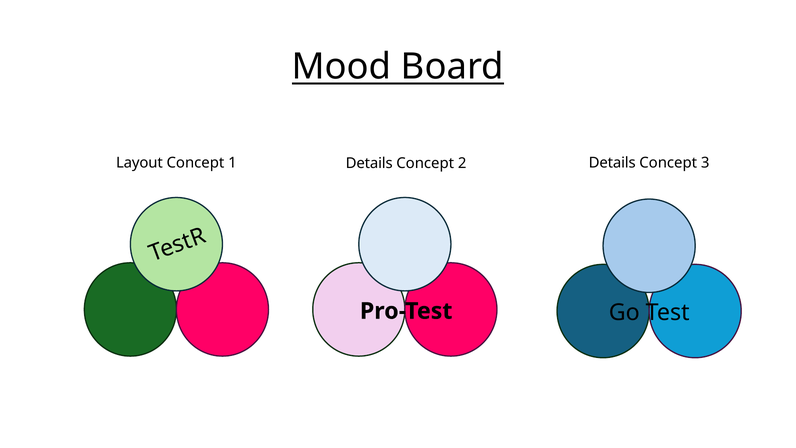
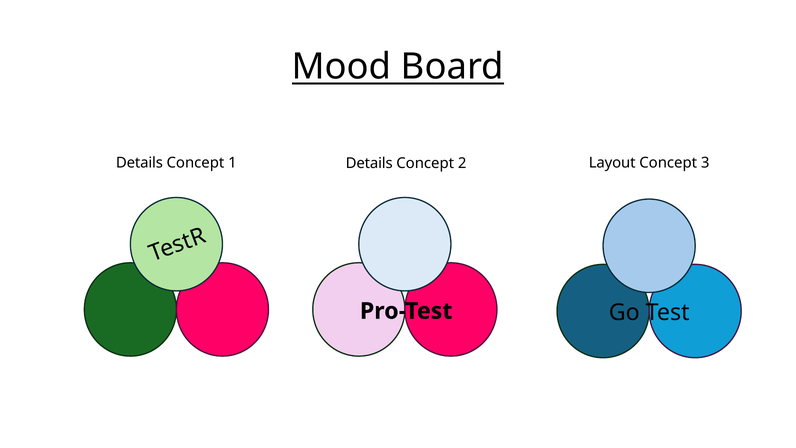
Layout: Layout -> Details (139, 163)
2 Details: Details -> Layout (612, 163)
